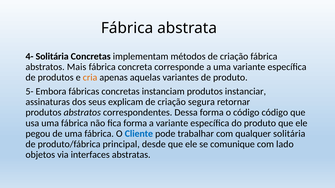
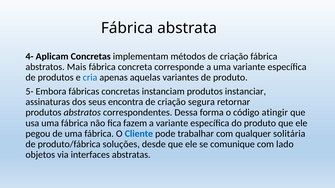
4- Solitária: Solitária -> Aplicam (52, 57)
cria colour: orange -> blue (90, 78)
explicam: explicam -> encontra (126, 102)
código código: código -> atingir (275, 113)
fica forma: forma -> fazem (135, 123)
principal: principal -> soluções (121, 144)
